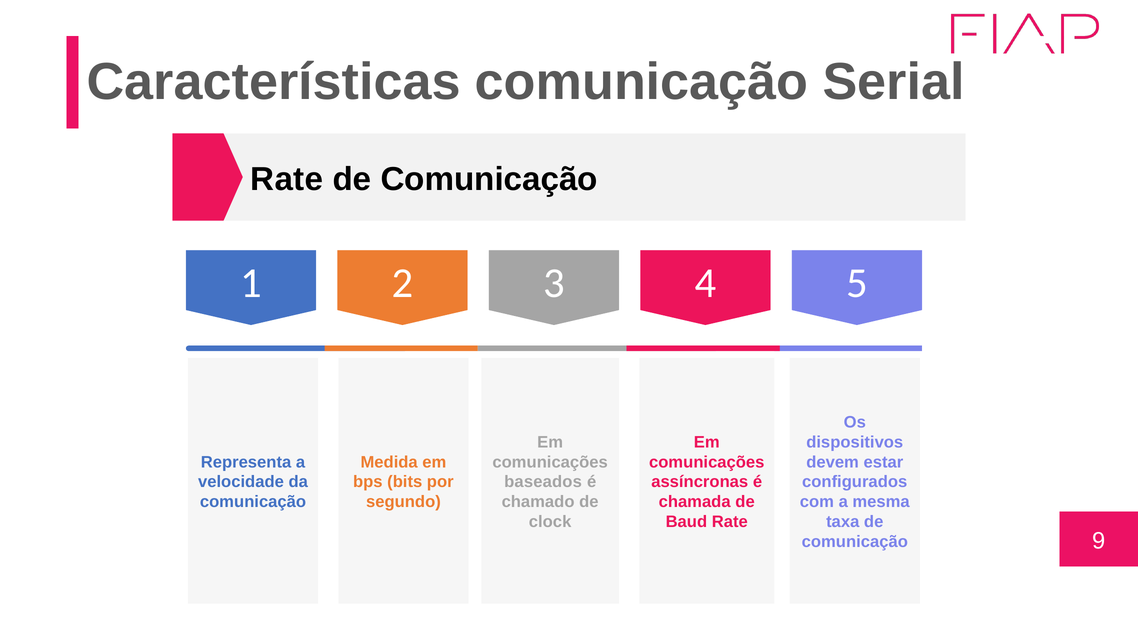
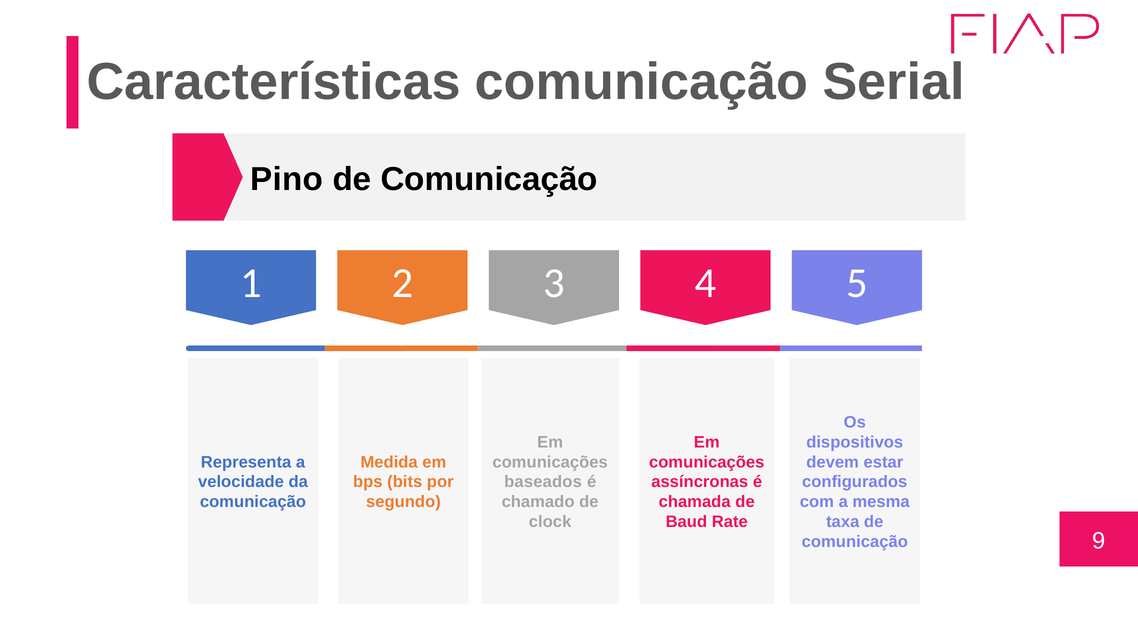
Rate: Rate -> Pino (287, 179)
